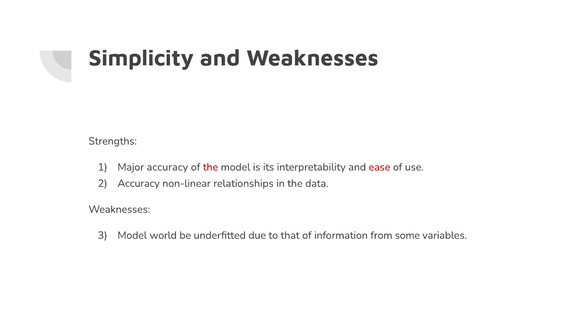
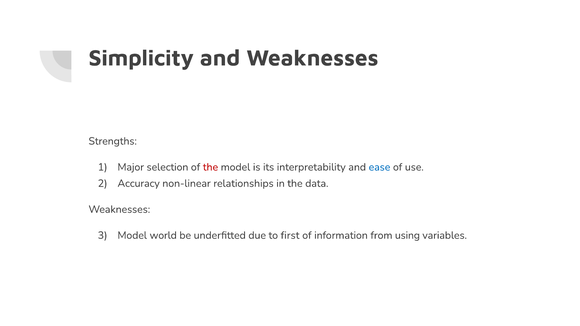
Major accuracy: accuracy -> selection (167, 167)
ease colour: red -> blue (379, 167)
that: that -> first (290, 236)
some: some -> using (407, 236)
